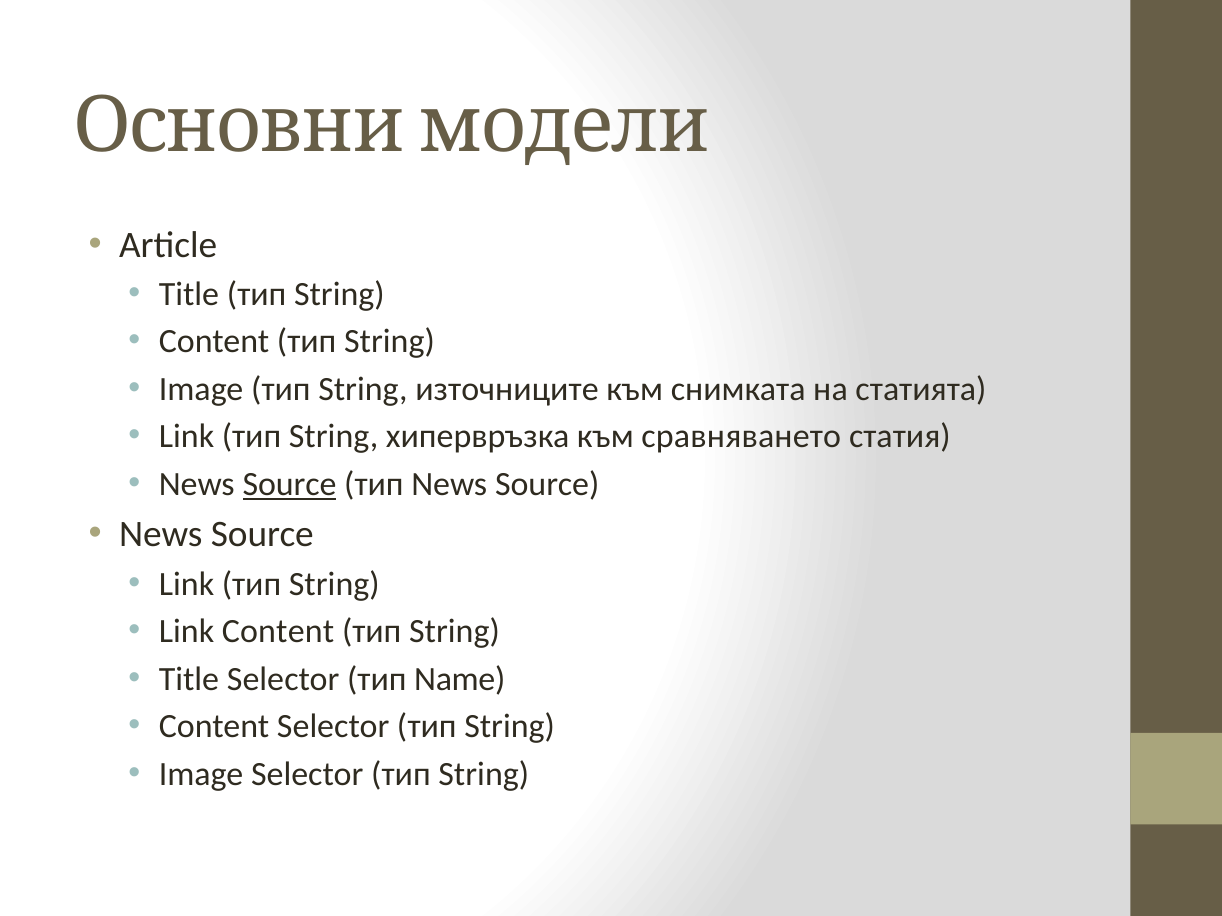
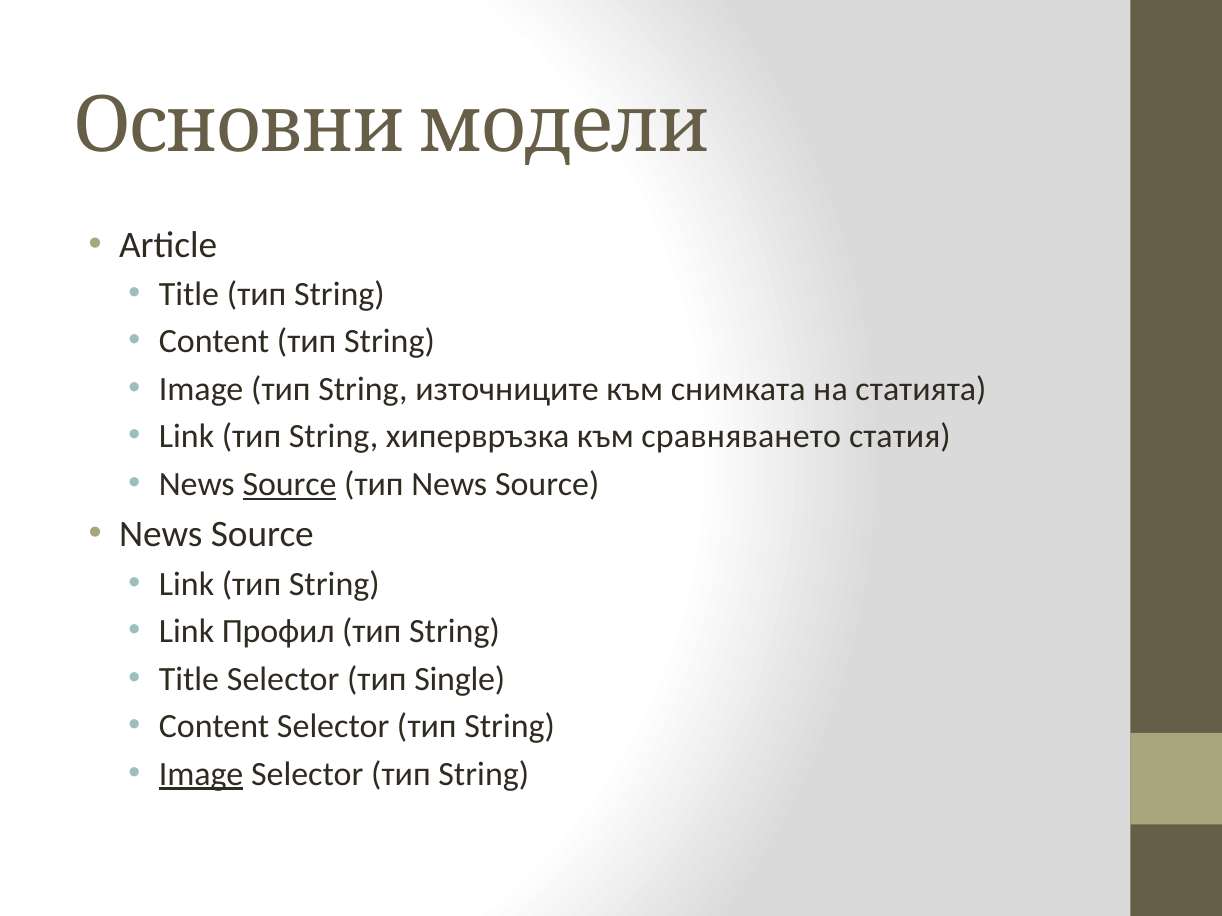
Link Content: Content -> Профил (278, 632)
Name: Name -> Single (460, 679)
Image underline: none -> present (201, 774)
